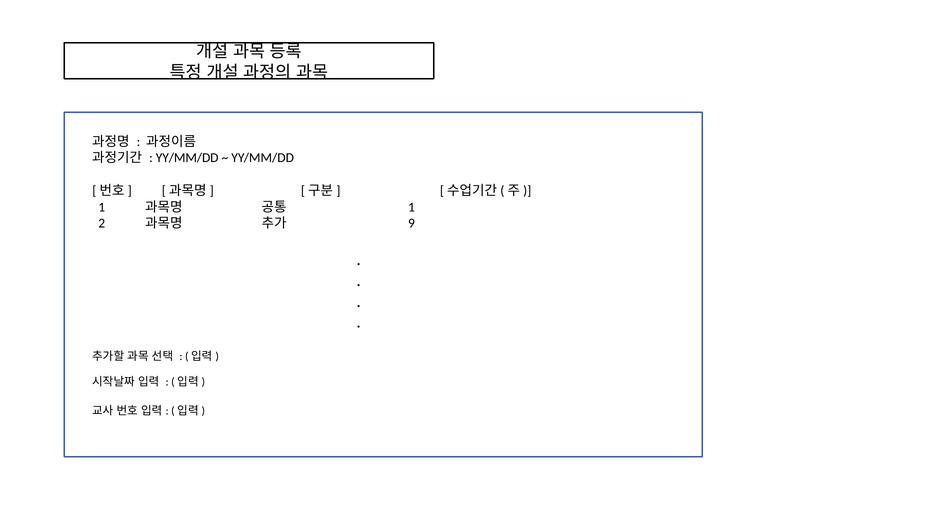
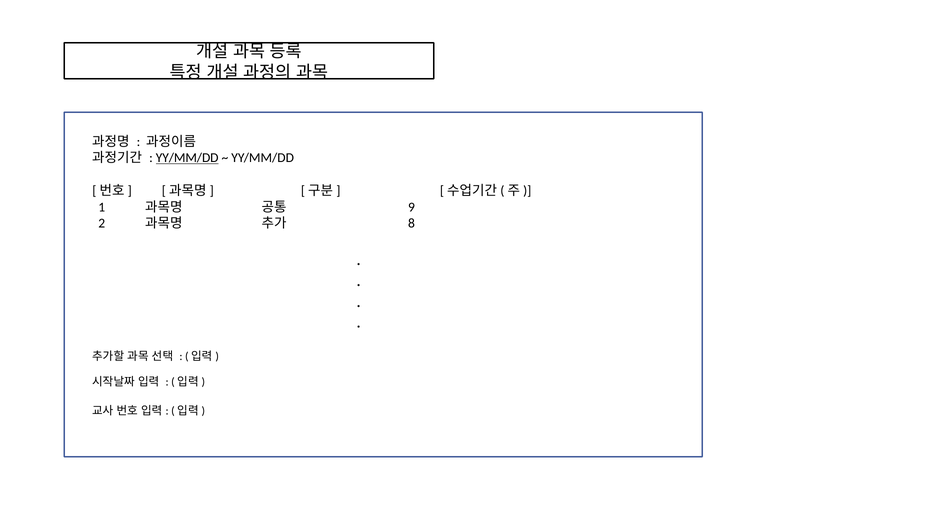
YY/MM/DD underline: none -> present (187, 158)
1: 1 -> 9 (411, 207)
9: 9 -> 8 (411, 224)
